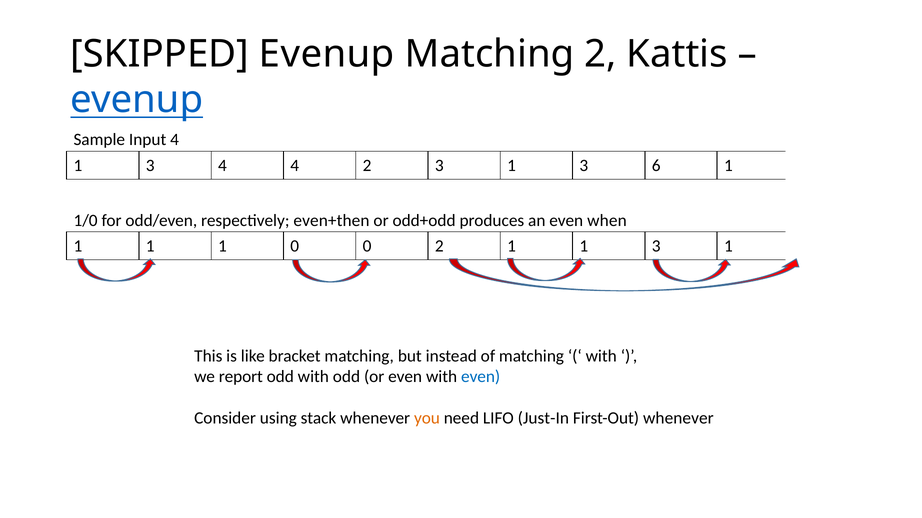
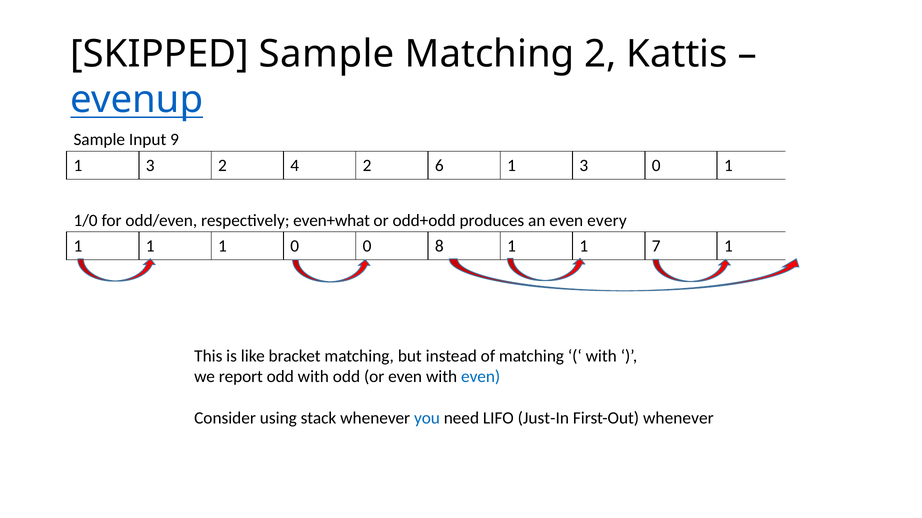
SKIPPED Evenup: Evenup -> Sample (327, 54)
Input 4: 4 -> 9 (175, 140)
3 4: 4 -> 2 (222, 166)
2 3: 3 -> 6 (439, 166)
3 6: 6 -> 0 (656, 166)
even+then: even+then -> even+what (332, 221)
when: when -> every (607, 221)
0 2: 2 -> 8 (439, 246)
1 1 3: 3 -> 7 (656, 246)
you colour: orange -> blue (427, 419)
